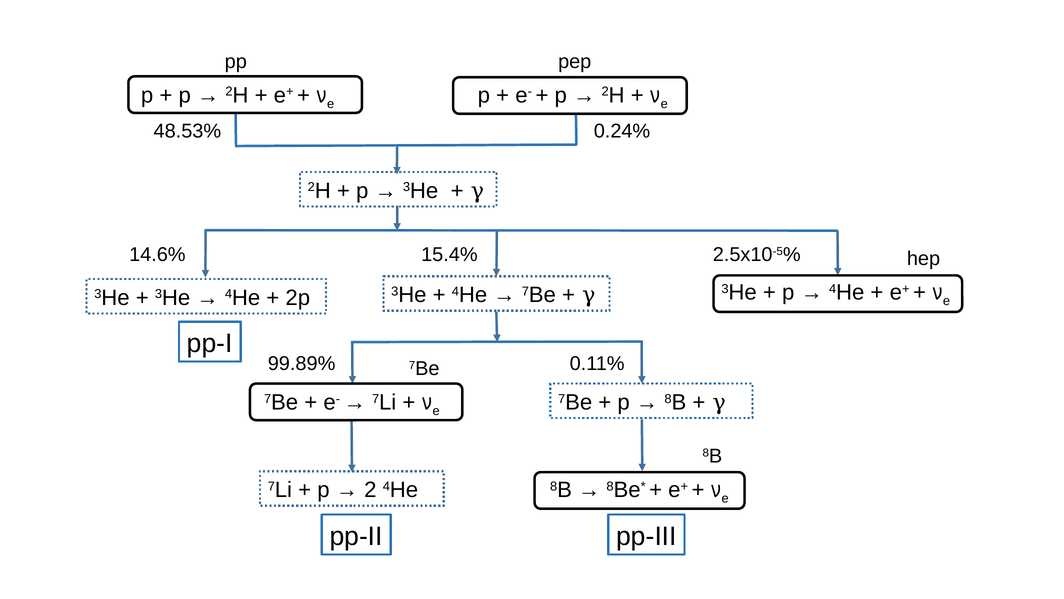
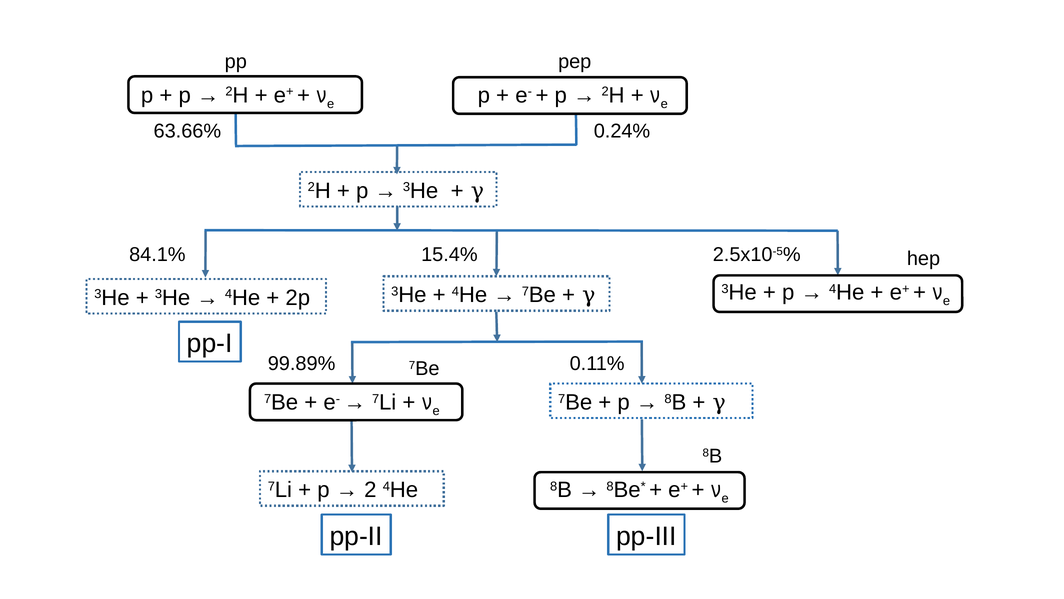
48.53%: 48.53% -> 63.66% (187, 131)
14.6%: 14.6% -> 84.1% (157, 254)
